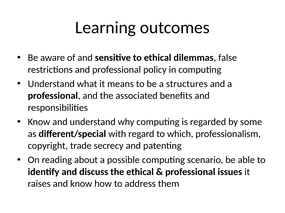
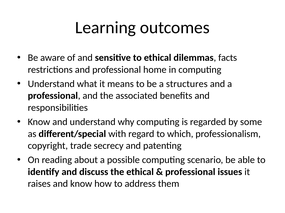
false: false -> facts (228, 58)
policy: policy -> home (155, 70)
